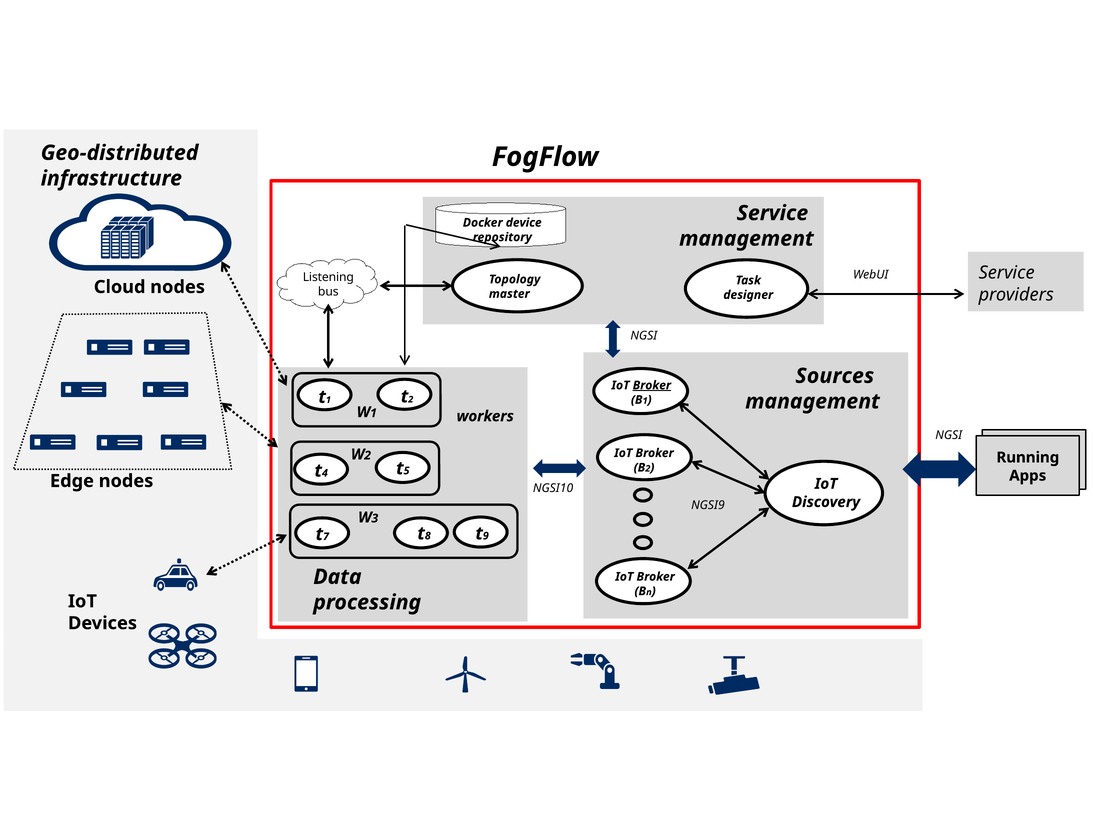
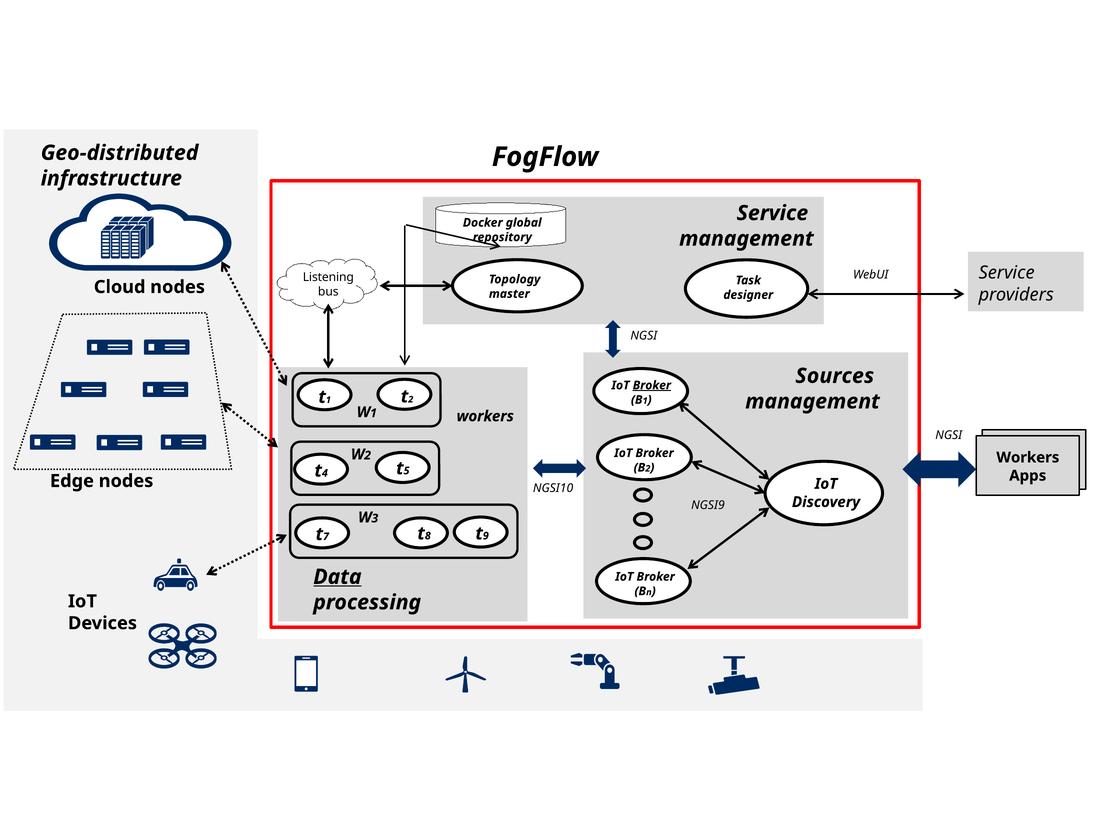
device: device -> global (524, 223)
Running: Running -> Workers (1028, 458)
Data underline: none -> present (337, 577)
